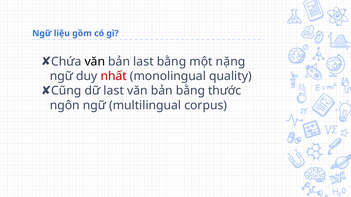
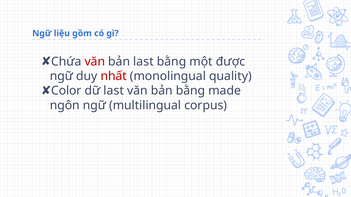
văn colour: black -> red (95, 62)
nặng: nặng -> được (231, 62)
Cũng: Cũng -> Color (66, 91)
thước: thước -> made (225, 91)
